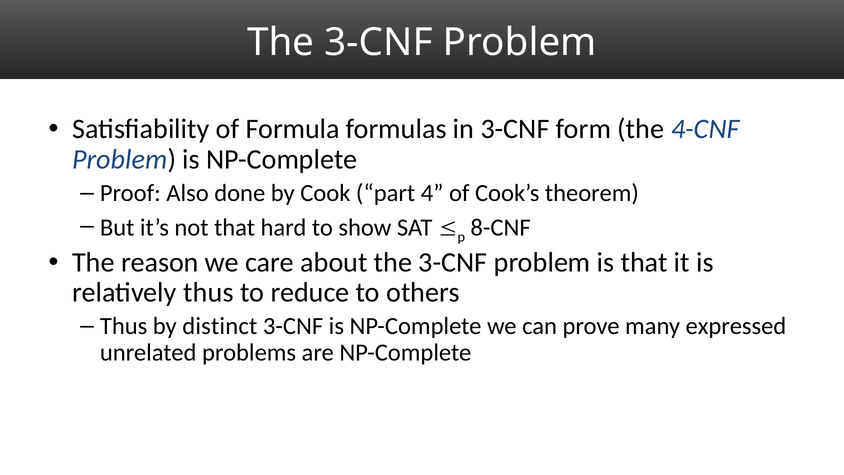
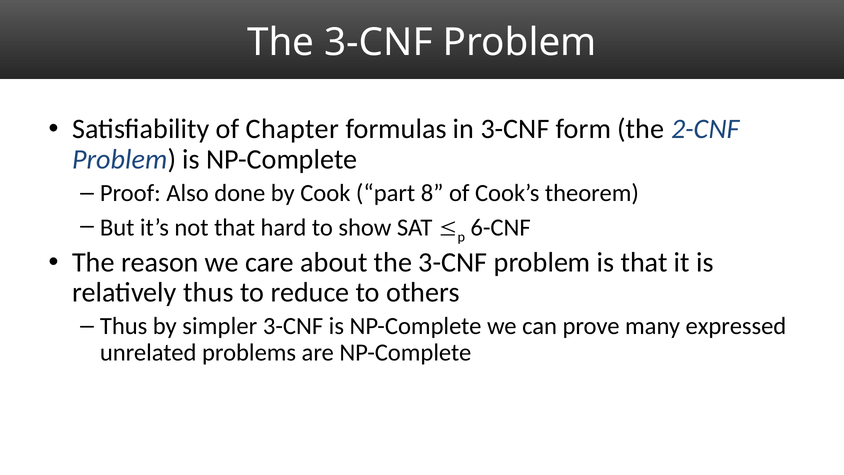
Formula: Formula -> Chapter (292, 129)
4-CNF: 4-CNF -> 2-CNF (705, 129)
4: 4 -> 8 (432, 193)
8-CNF: 8-CNF -> 6-CNF (501, 227)
distinct: distinct -> simpler (220, 326)
